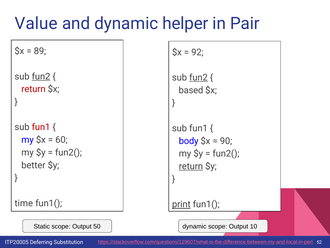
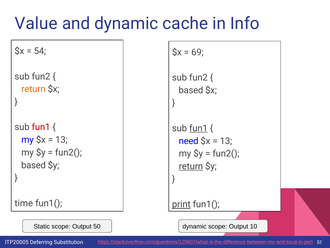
helper: helper -> cache (185, 23)
Pair: Pair -> Info (245, 23)
89: 89 -> 54 (40, 51)
92: 92 -> 69 (197, 52)
fun2 underline: present -> none (41, 76)
fun2 underline: present -> none (198, 77)
return colour: red -> orange (33, 89)
fun1 underline: none -> present (198, 128)
60: 60 -> 13 (61, 140)
body: body -> need (189, 141)
90: 90 -> 13 (226, 141)
better: better -> based (33, 165)
